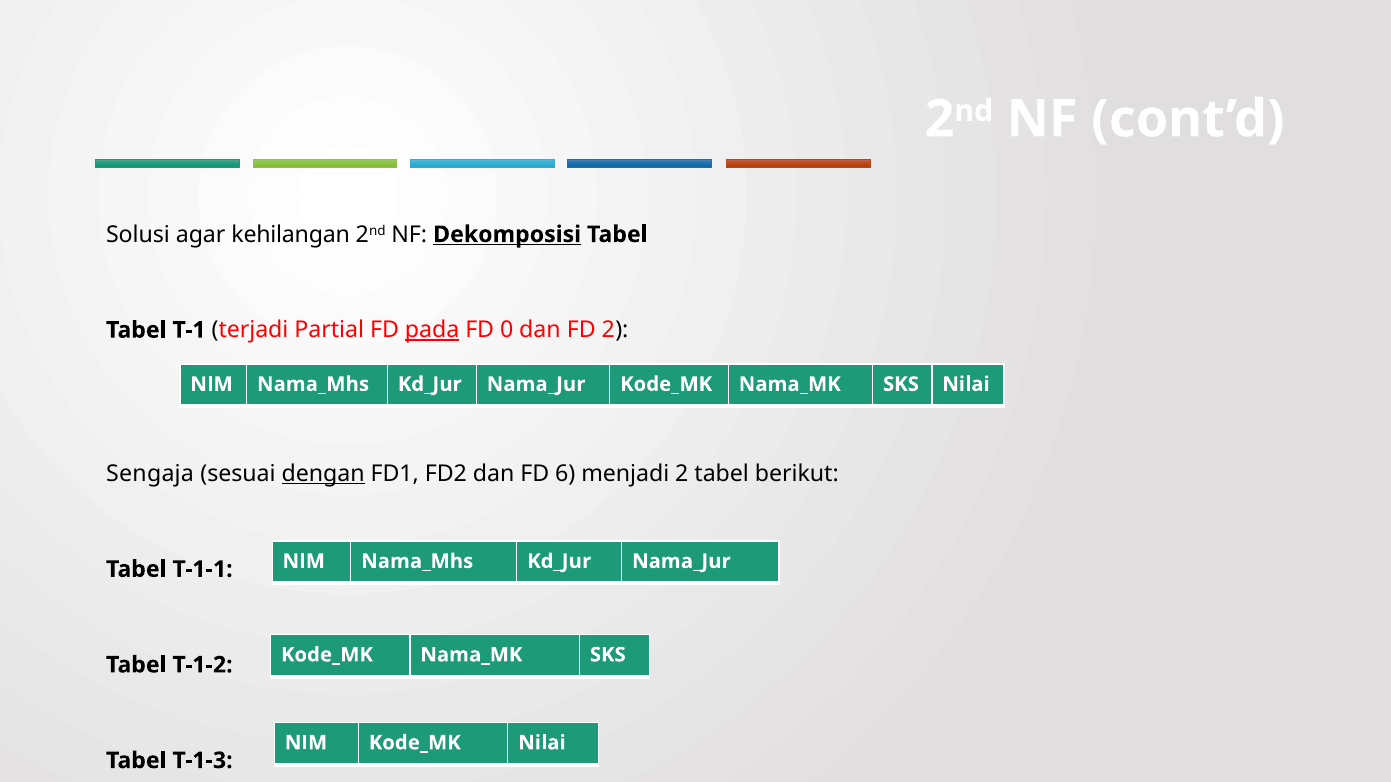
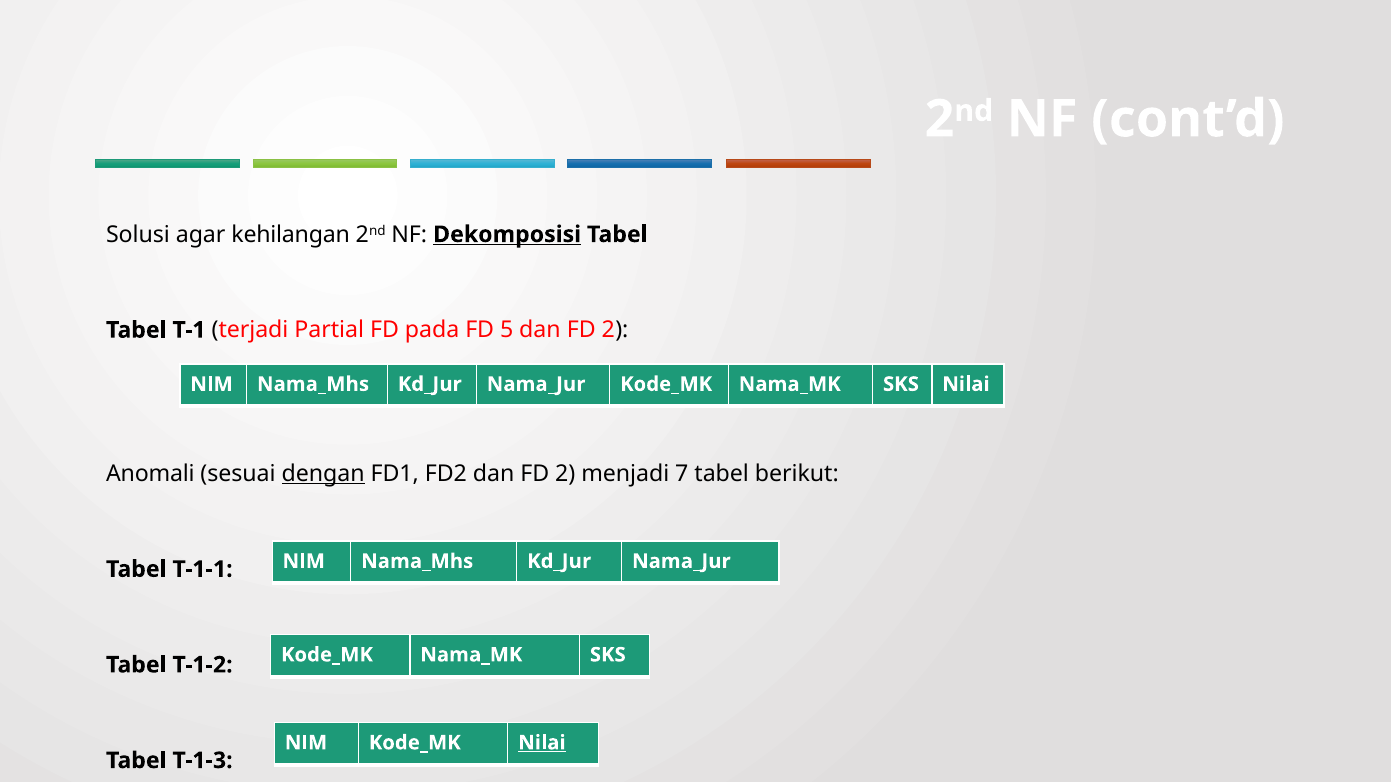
pada underline: present -> none (432, 330)
0: 0 -> 5 (507, 330)
Sengaja: Sengaja -> Anomali (150, 474)
FD2 dan FD 6: 6 -> 2 (565, 474)
menjadi 2: 2 -> 7 (682, 474)
Nilai underline: none -> present (542, 743)
